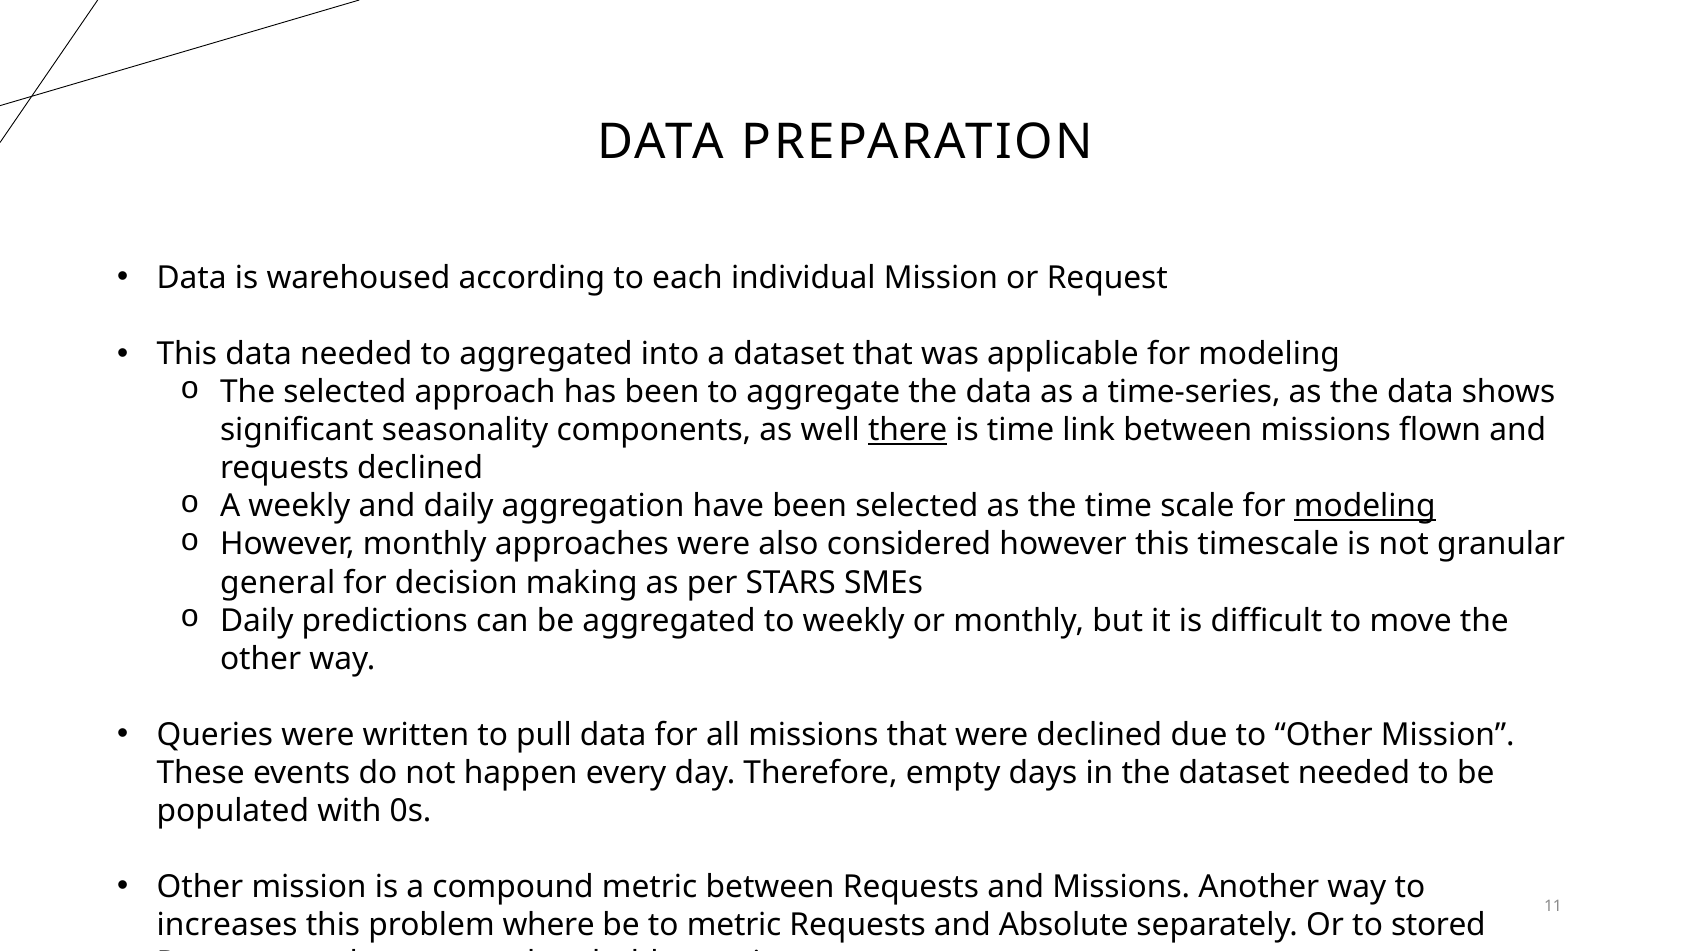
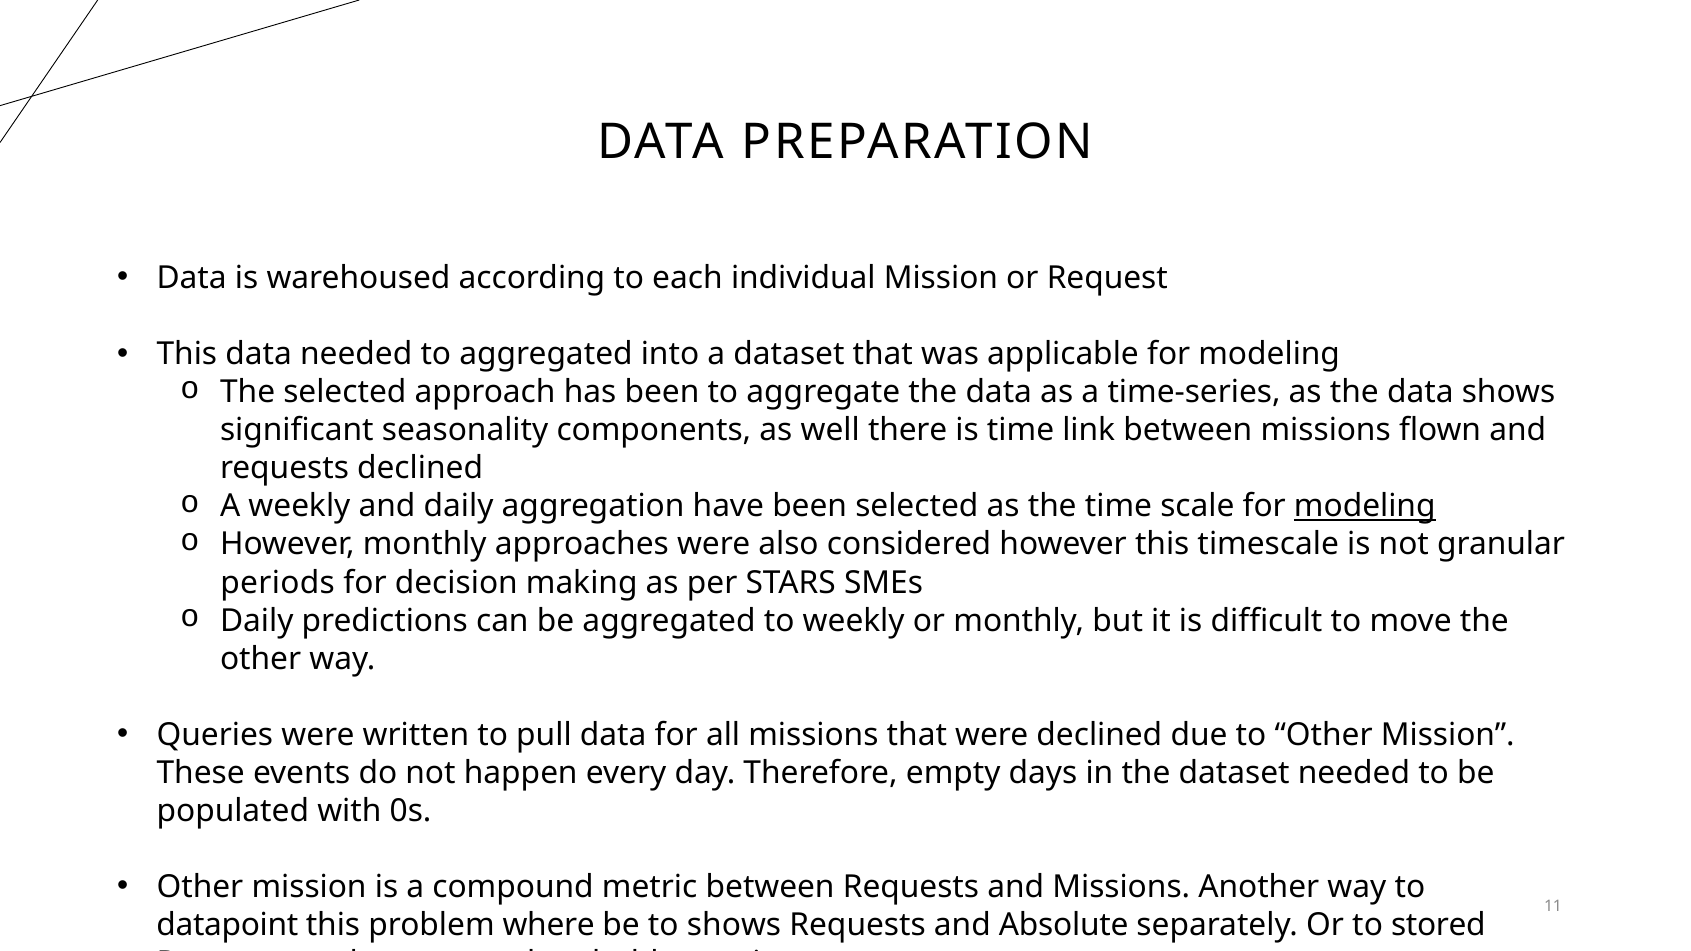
there underline: present -> none (908, 430)
general: general -> periods (278, 583)
increases: increases -> datapoint (227, 925)
to metric: metric -> shows (734, 925)
